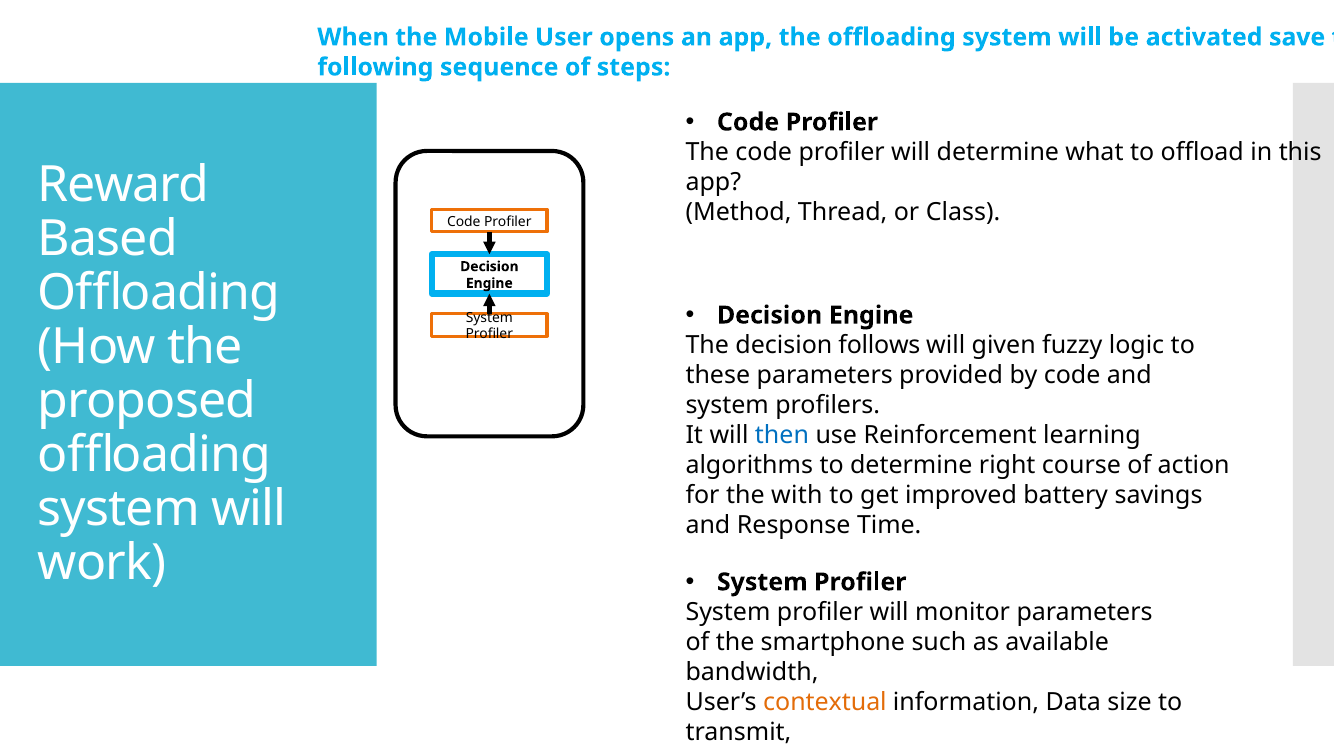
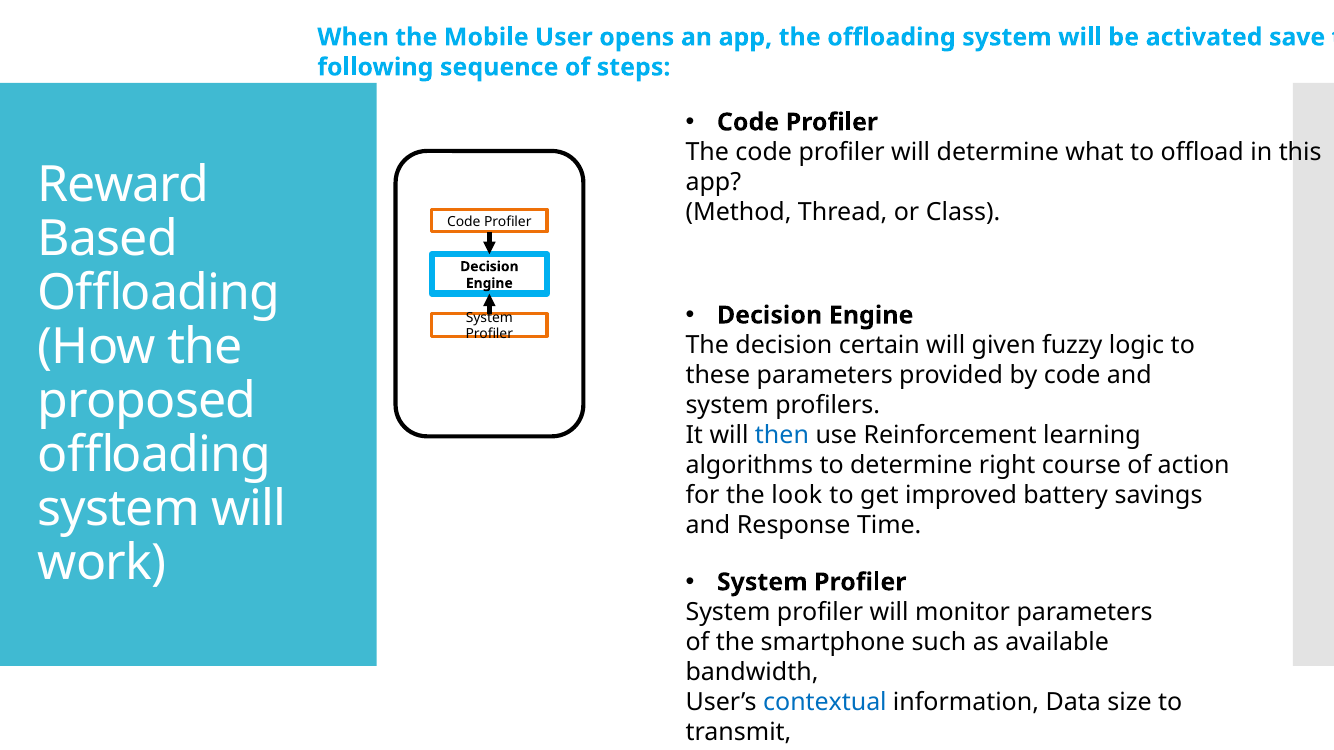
follows: follows -> certain (879, 345)
with: with -> look (797, 495)
contextual colour: orange -> blue (825, 702)
